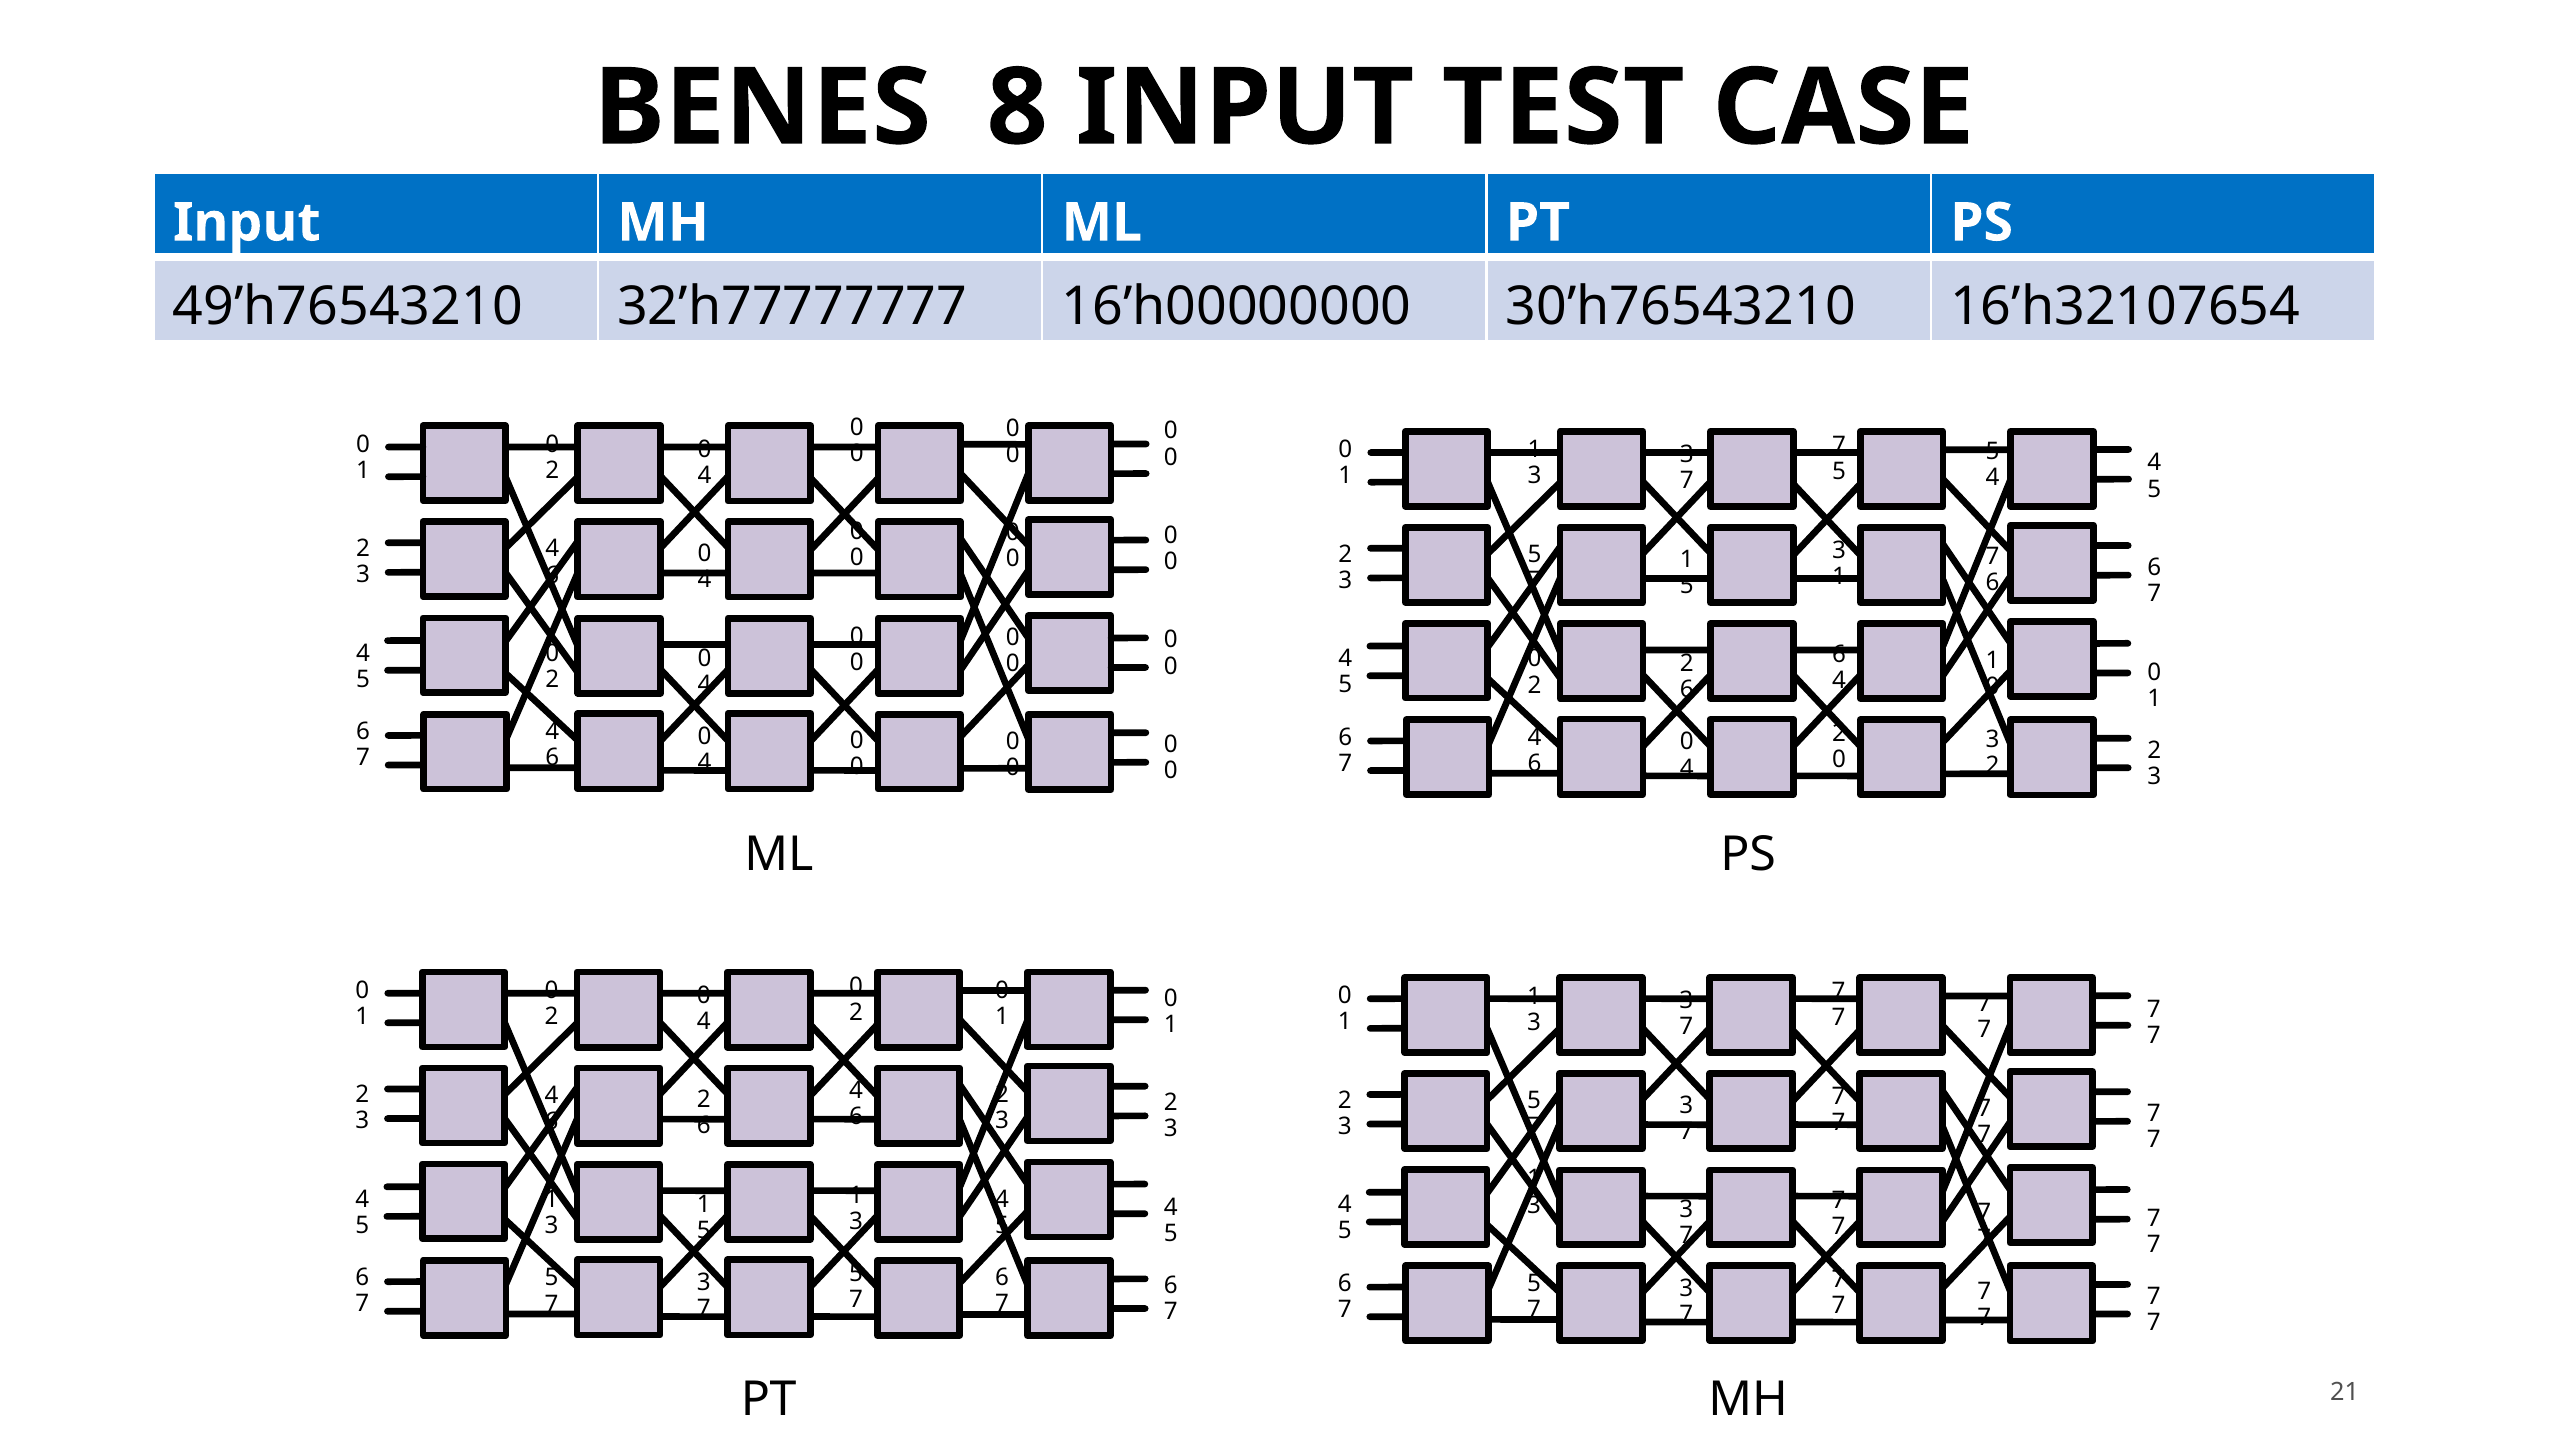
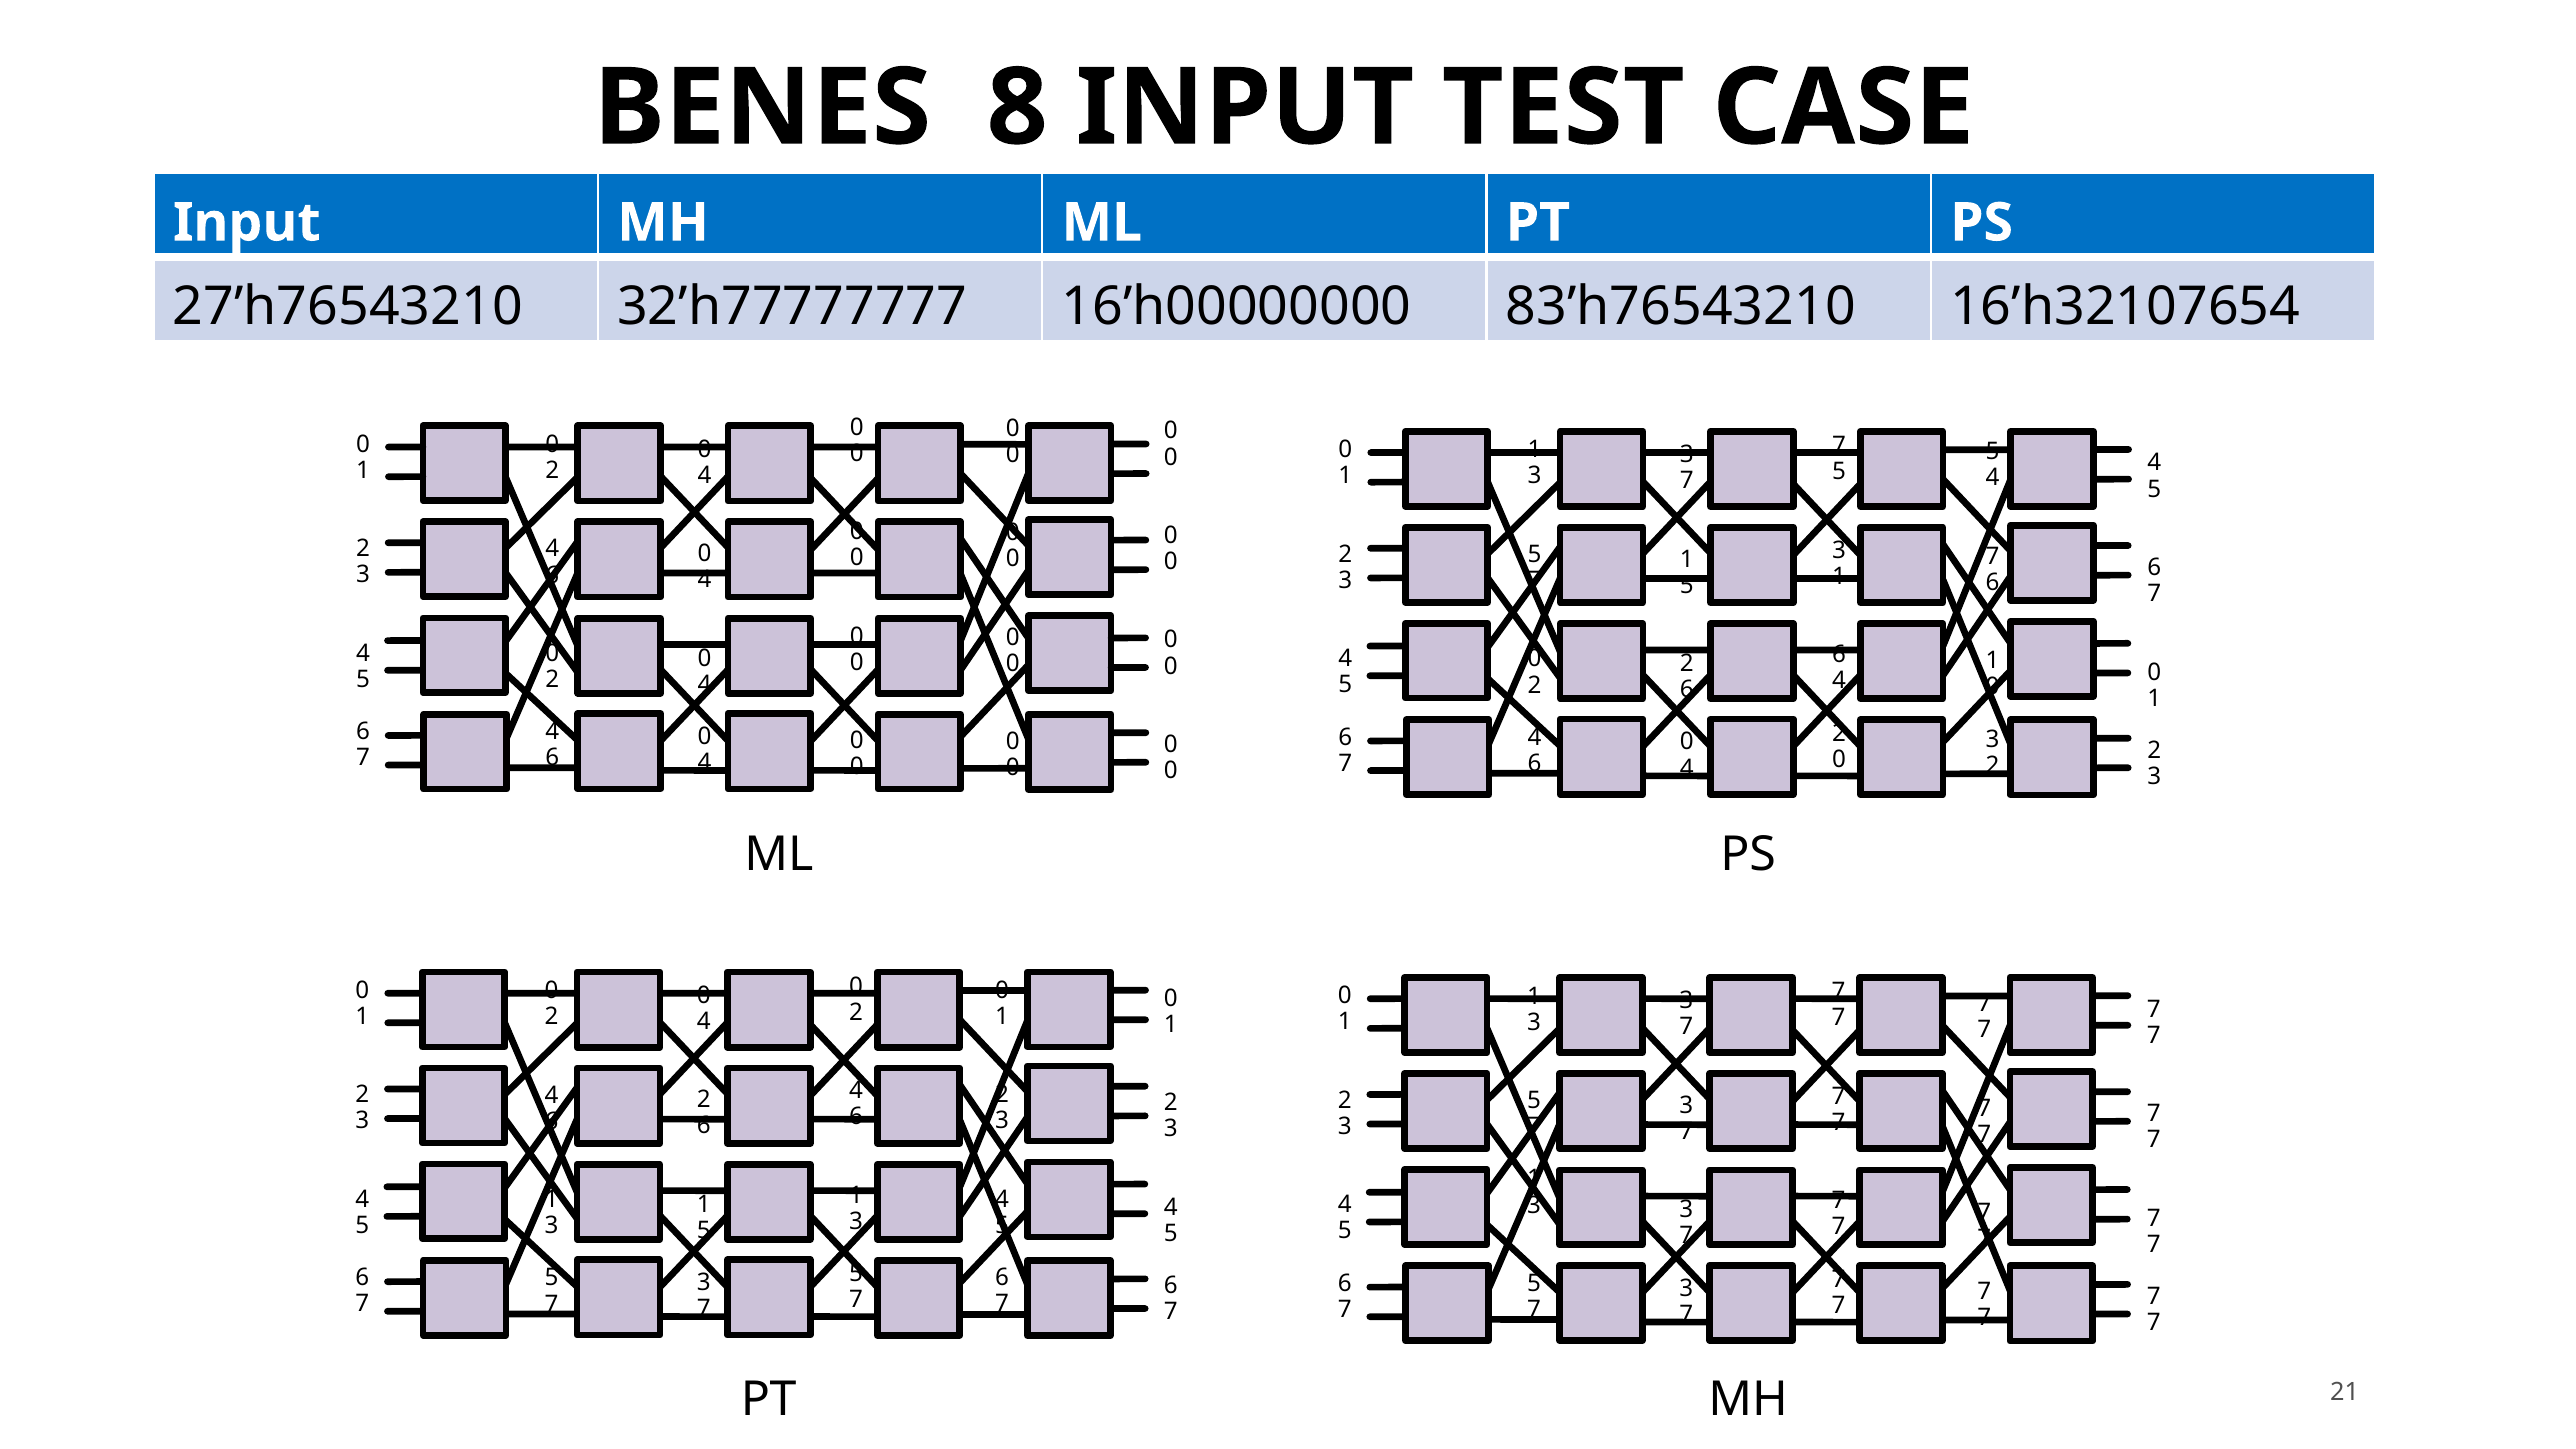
49’h76543210: 49’h76543210 -> 27’h76543210 (348, 307)
30’h76543210: 30’h76543210 -> 83’h76543210 (1681, 307)
